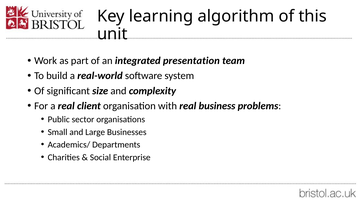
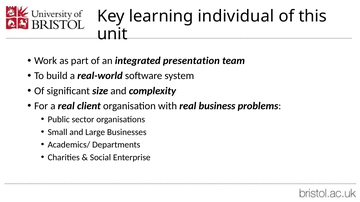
algorithm: algorithm -> individual (236, 16)
